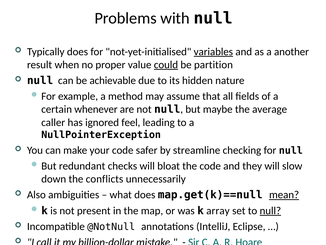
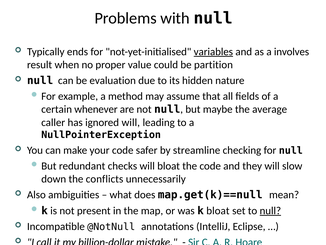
Typically does: does -> ends (78, 52)
another: another -> involves (292, 52)
could underline: present -> none (166, 65)
achievable: achievable -> evaluation (113, 80)
ignored feel: feel -> will (131, 122)
mean underline: present -> none (284, 194)
k array: array -> bloat (218, 210)
